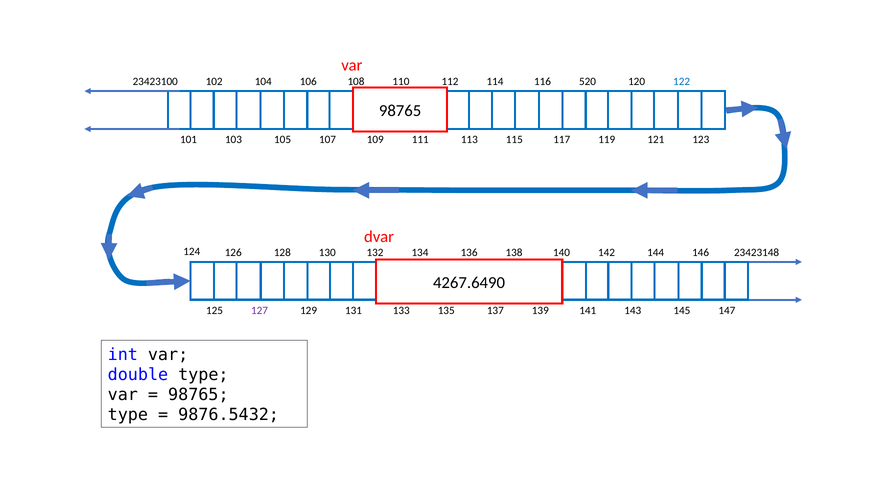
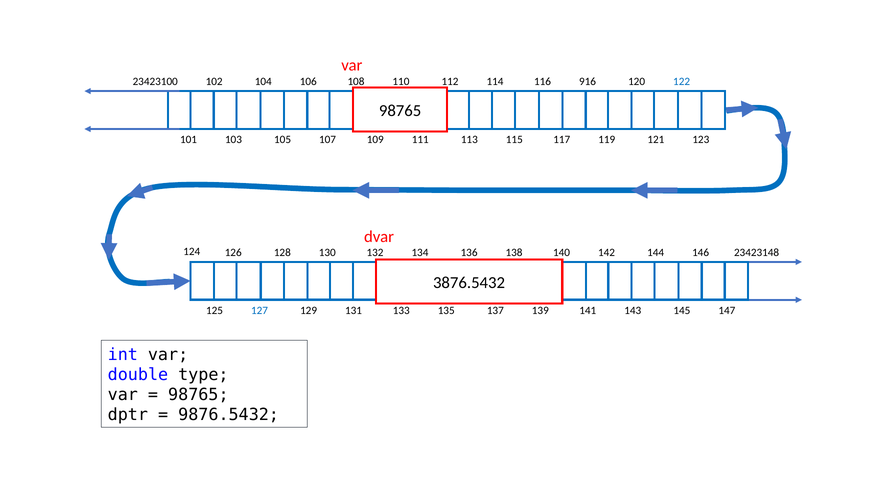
520: 520 -> 916 (587, 82)
4267.6490: 4267.6490 -> 3876.5432 (469, 283)
127 colour: purple -> blue (259, 311)
type: type -> dptr (128, 415)
